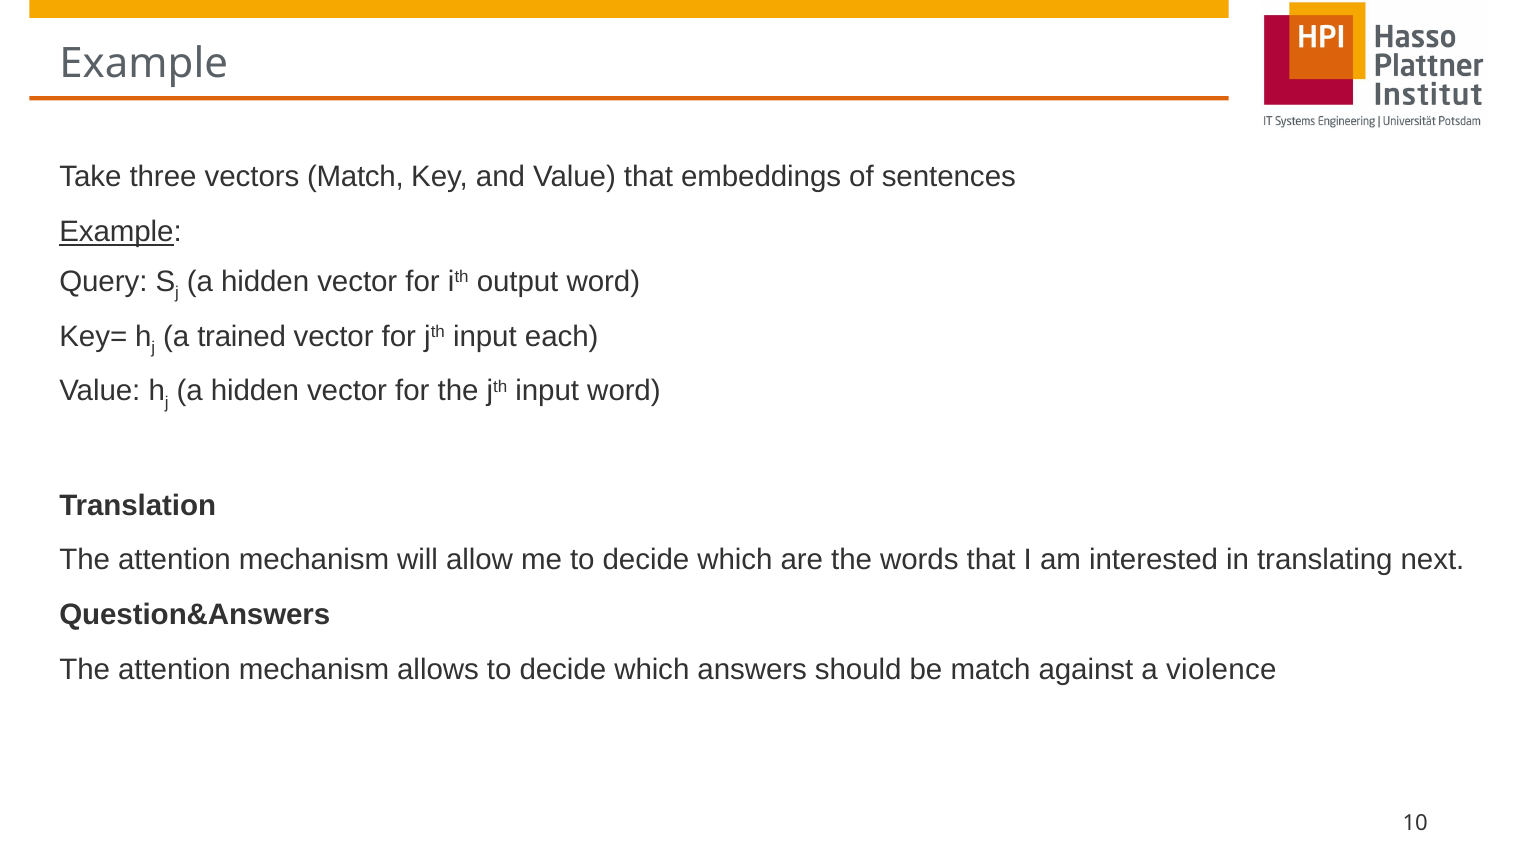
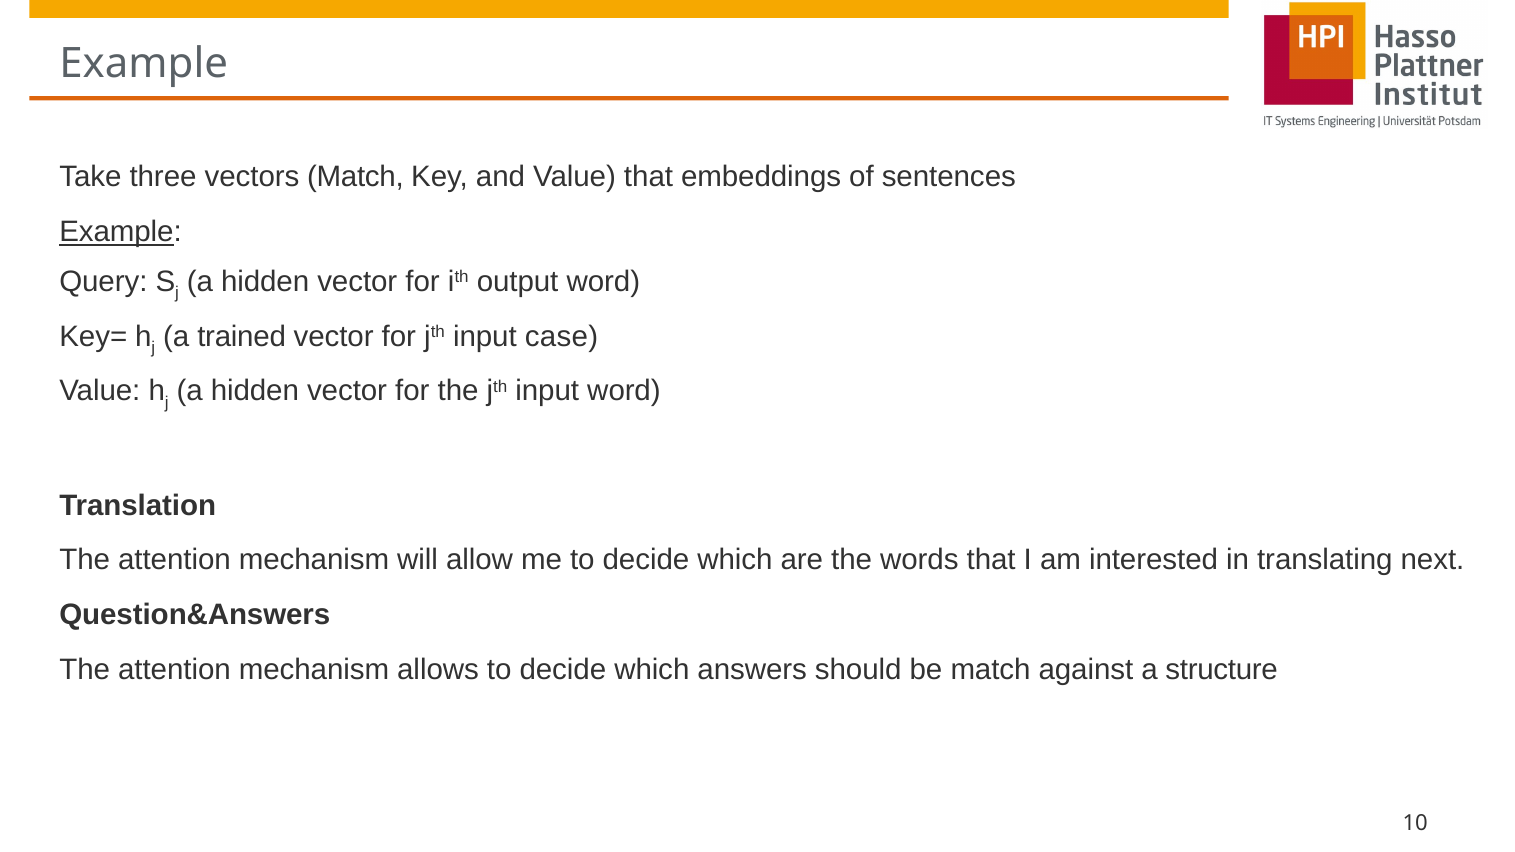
each: each -> case (562, 336)
violence: violence -> structure (1222, 670)
